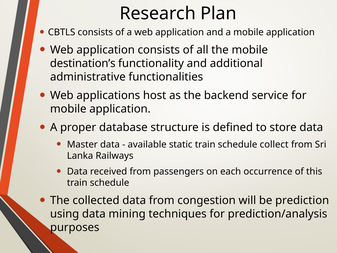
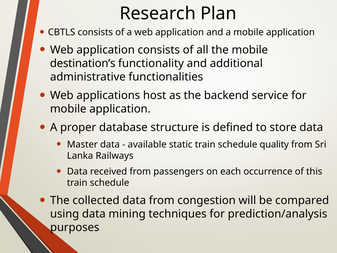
collect: collect -> quality (274, 144)
prediction: prediction -> compared (302, 200)
